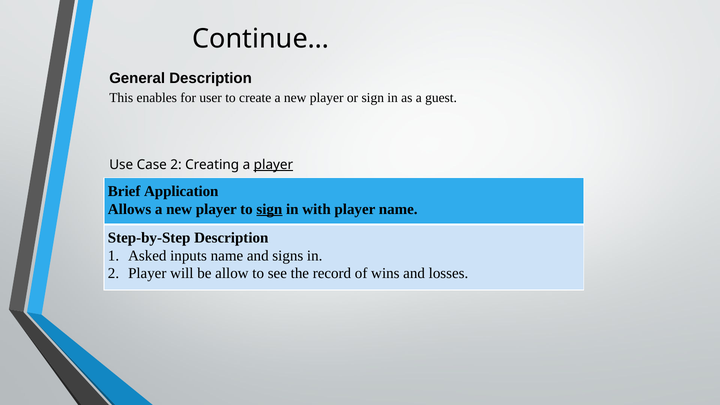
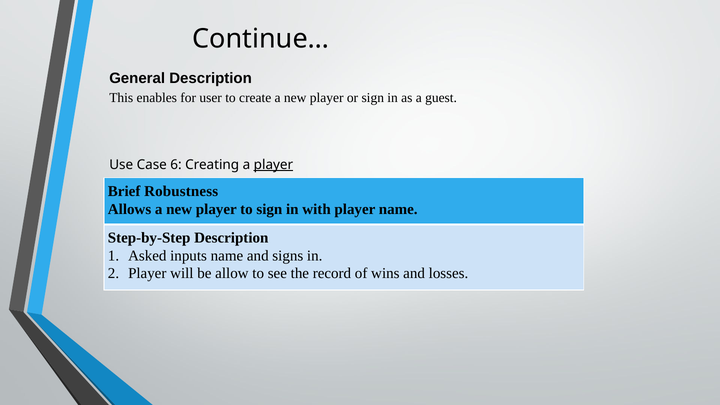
Case 2: 2 -> 6 (176, 165)
Application: Application -> Robustness (181, 191)
sign underline: present -> none (269, 209)
